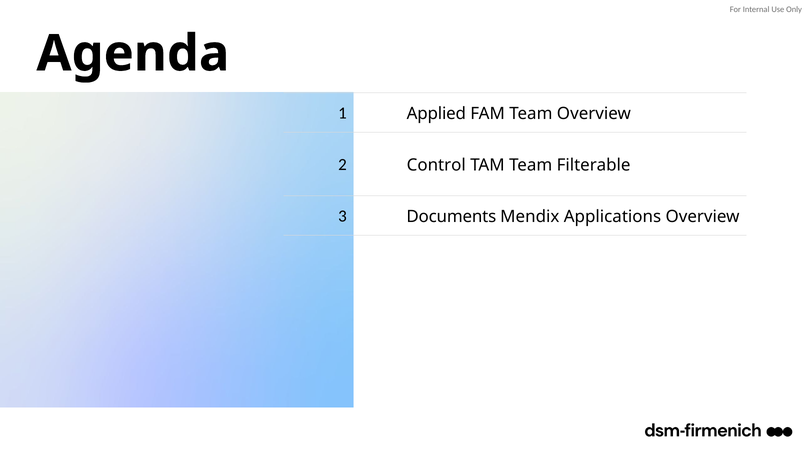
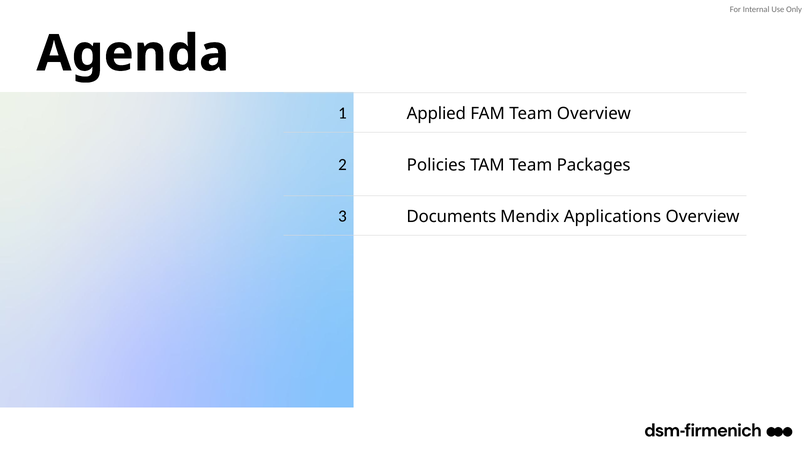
Control: Control -> Policies (436, 165)
Filterable: Filterable -> Packages (594, 165)
